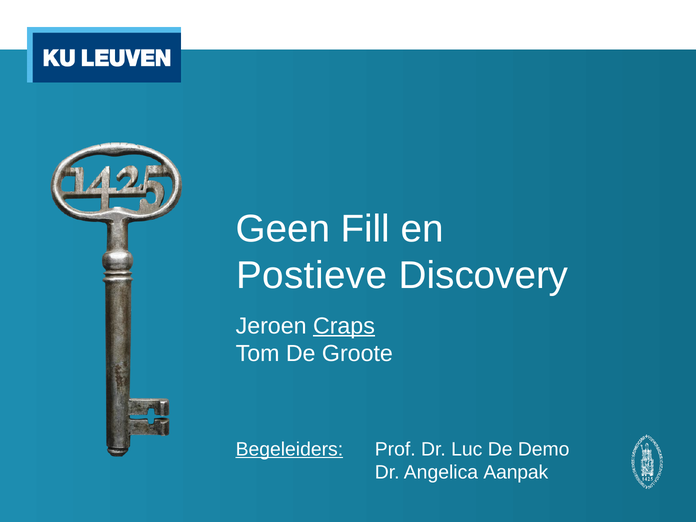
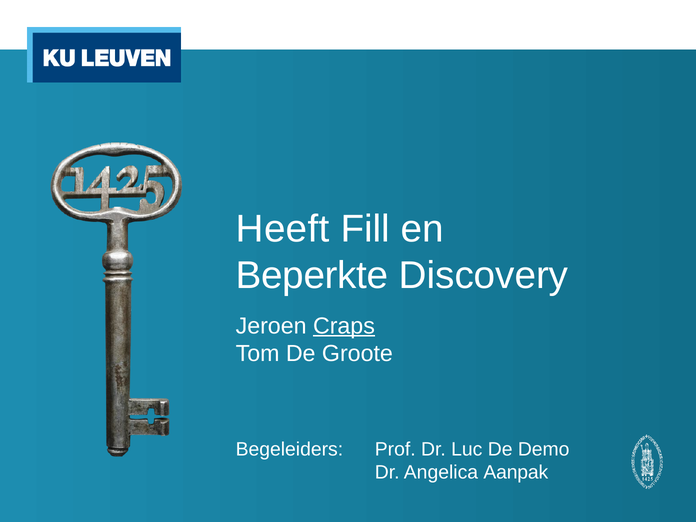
Geen: Geen -> Heeft (283, 229)
Postieve: Postieve -> Beperkte (312, 275)
Begeleiders underline: present -> none (289, 449)
